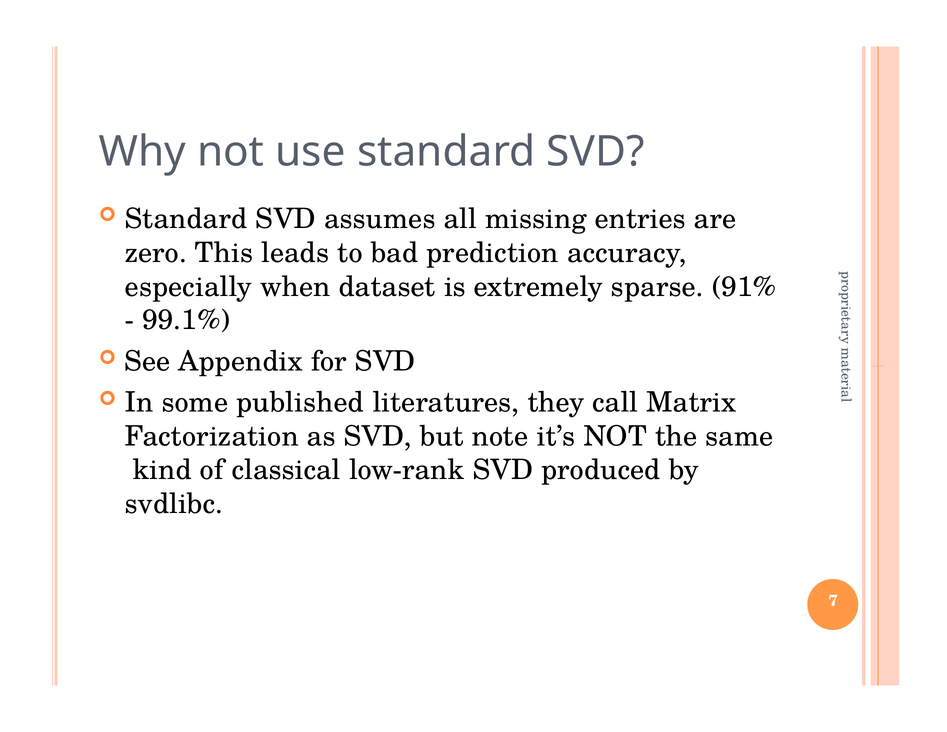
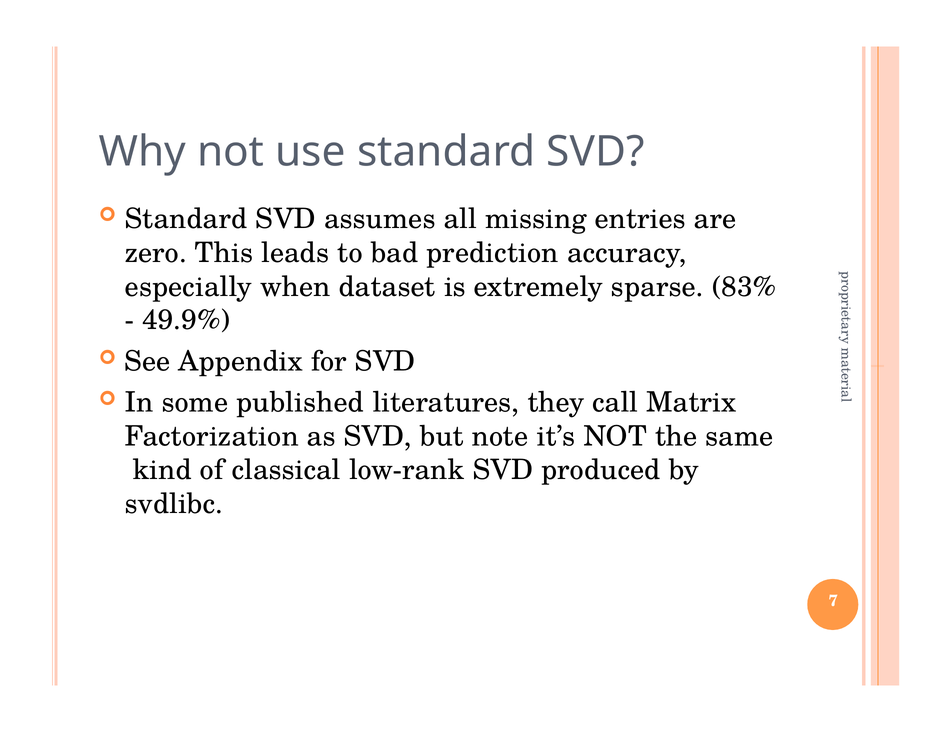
91%: 91% -> 83% (744, 287)
99.1%: 99.1% -> 49.9% (186, 320)
